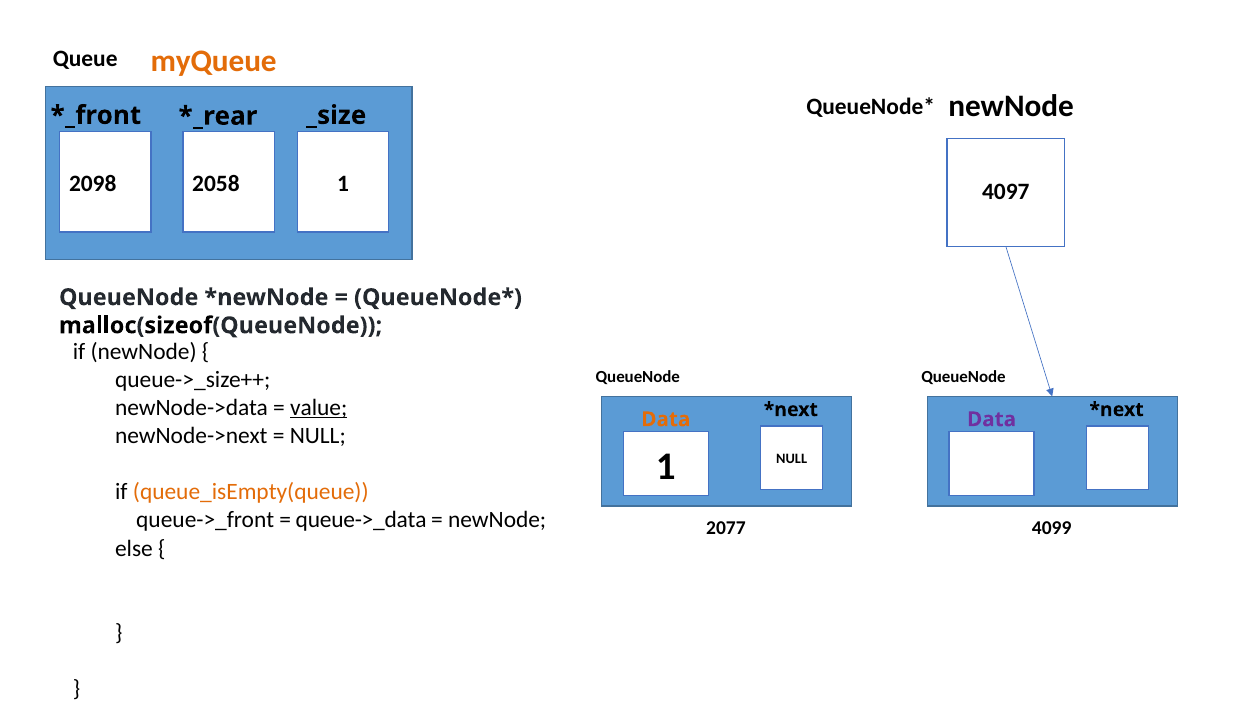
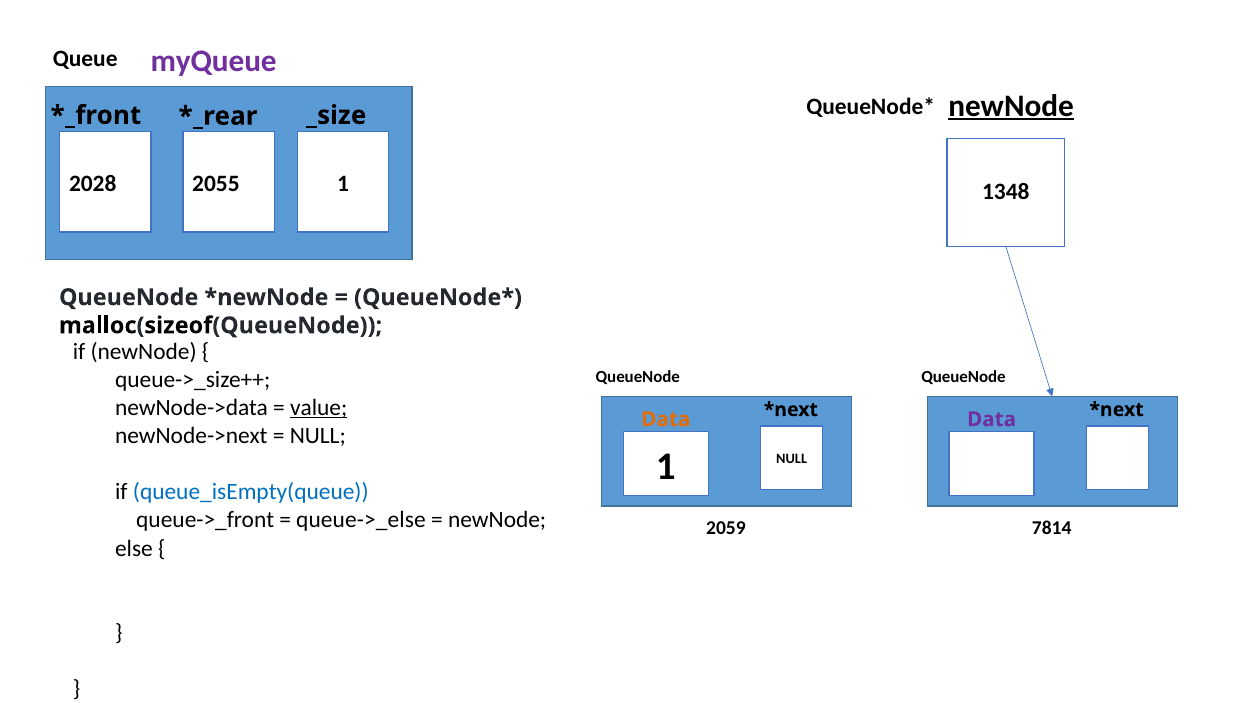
myQueue colour: orange -> purple (214, 61)
newNode underline: none -> present (1011, 106)
2098: 2098 -> 2028 (93, 184)
2058: 2058 -> 2055 (216, 184)
4097: 4097 -> 1348 (1006, 192)
queue_isEmpty(queue colour: orange -> blue (251, 492)
queue->_data: queue->_data -> queue->_else (361, 520)
2077: 2077 -> 2059 (726, 529)
4099: 4099 -> 7814 (1052, 529)
